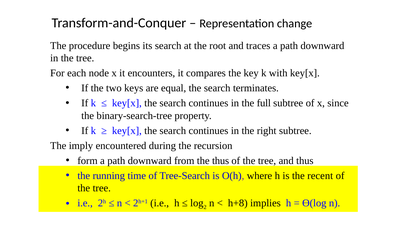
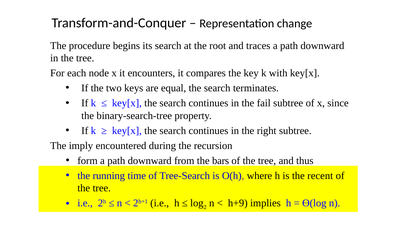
full: full -> fail (264, 103)
the thus: thus -> bars (221, 161)
h+8: h+8 -> h+9 (238, 203)
